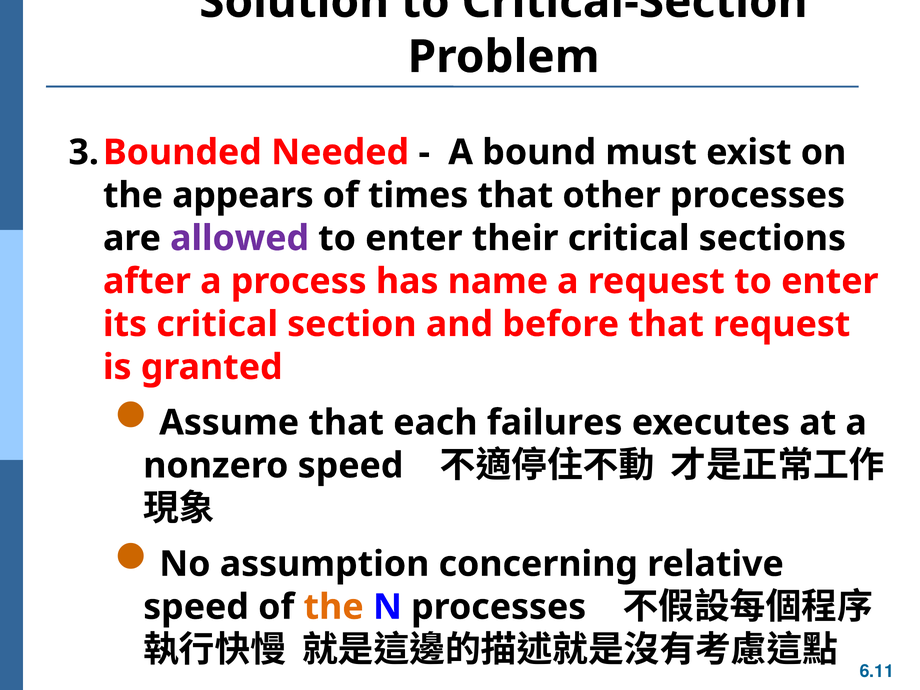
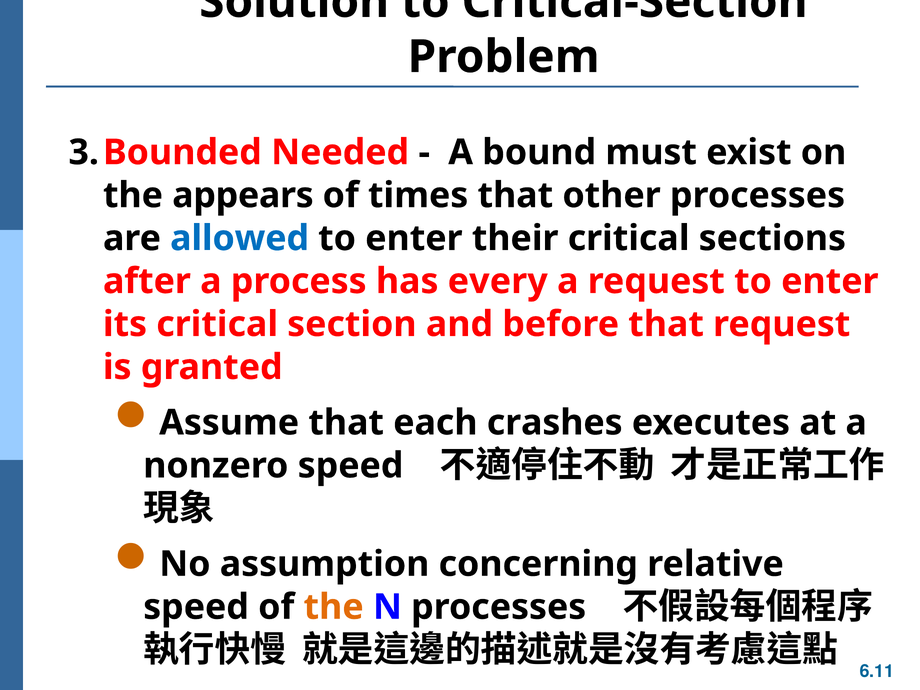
allowed colour: purple -> blue (240, 238)
name: name -> every (498, 281)
failures: failures -> crashes (555, 423)
